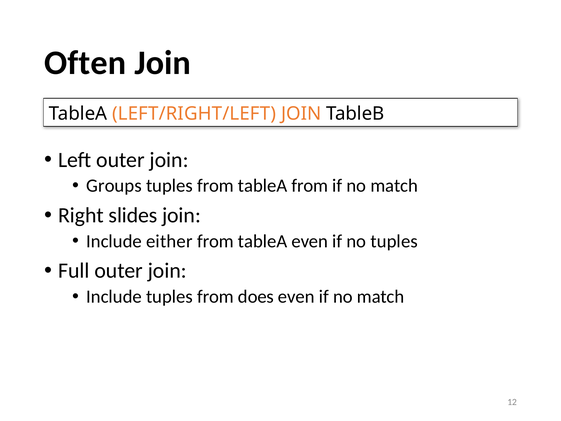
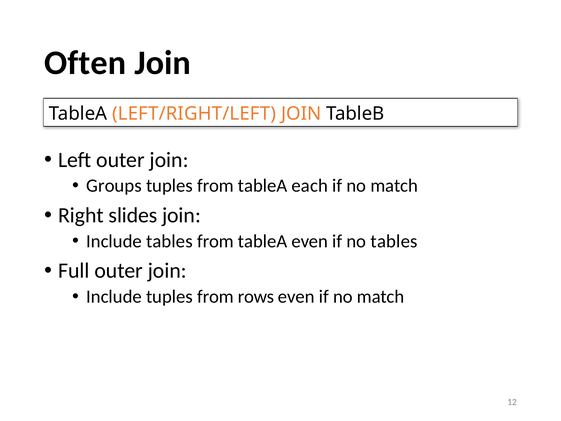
tableA from: from -> each (310, 186)
Include either: either -> tables (169, 241)
no tuples: tuples -> tables (394, 241)
does: does -> rows (256, 296)
